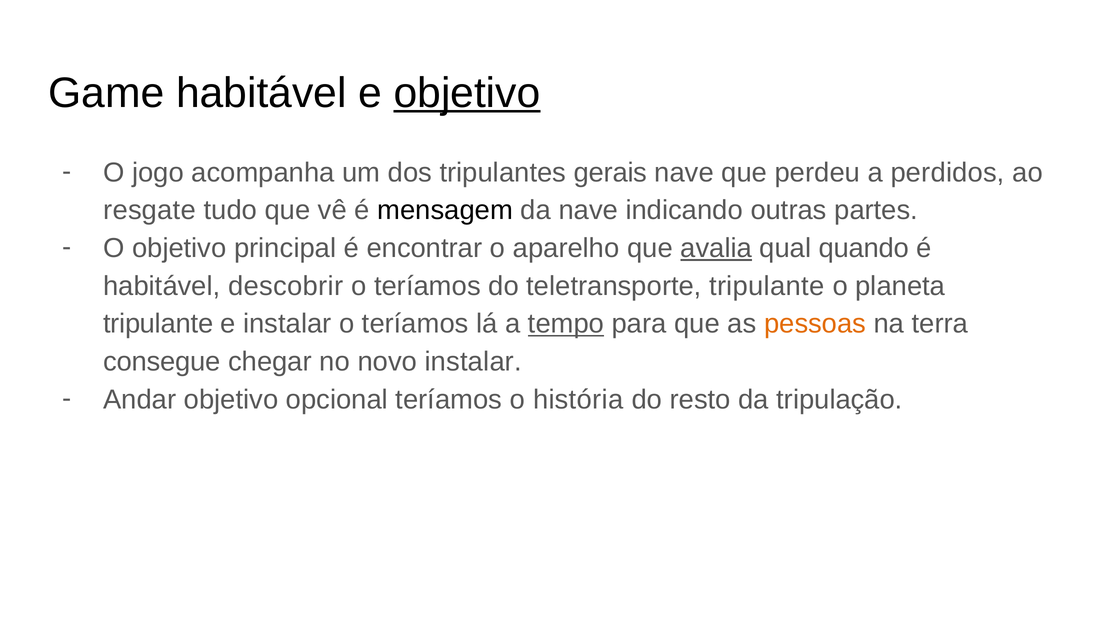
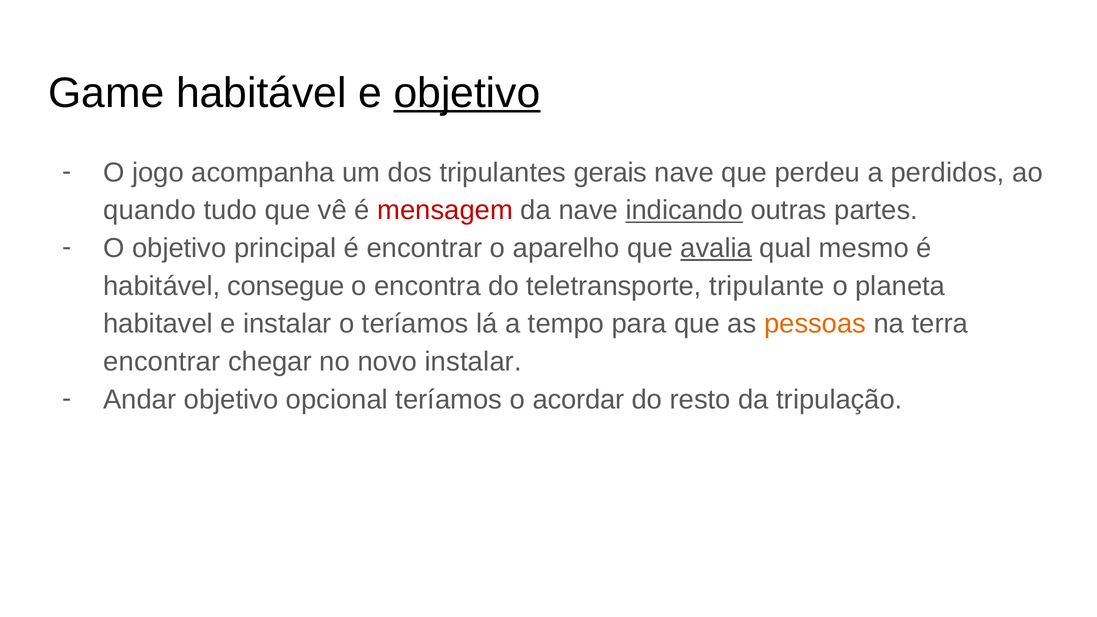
resgate: resgate -> quando (150, 210)
mensagem colour: black -> red (445, 210)
indicando underline: none -> present (684, 210)
quando: quando -> mesmo (864, 248)
descobrir: descobrir -> consegue (286, 286)
teríamos: teríamos -> encontra (427, 286)
tripulante: tripulante -> habitavel (158, 324)
tempo underline: present -> none (566, 324)
consegue: consegue -> encontrar (162, 362)
história: história -> acordar (578, 400)
